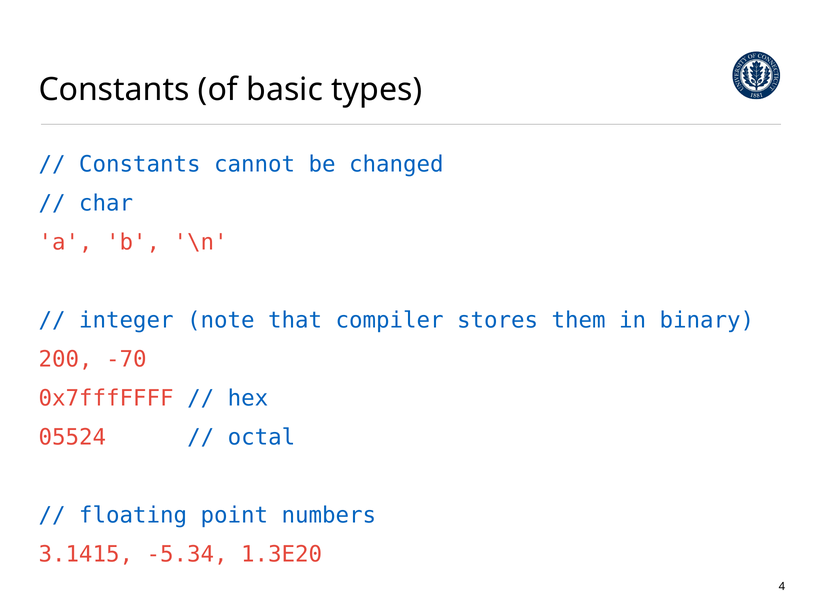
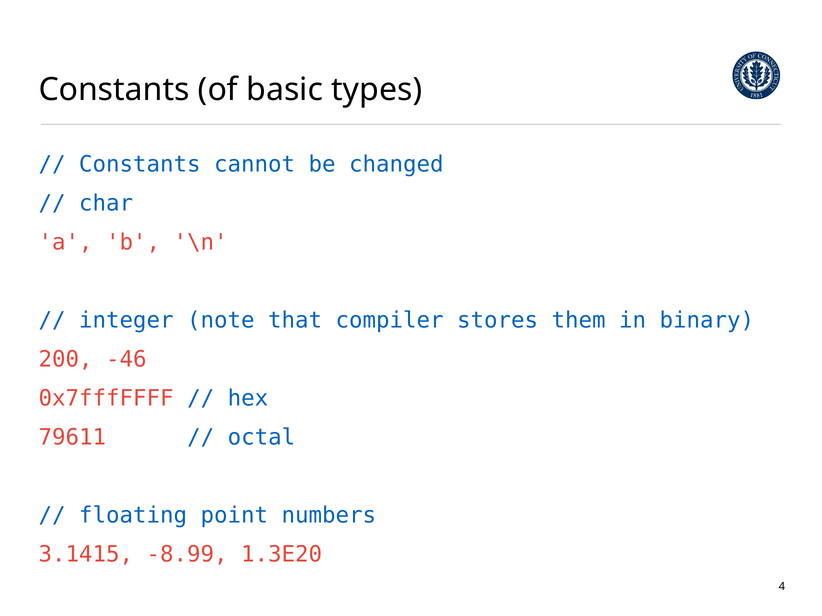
-70: -70 -> -46 (126, 360)
05524: 05524 -> 79611 (72, 438)
-5.34: -5.34 -> -8.99 (187, 555)
